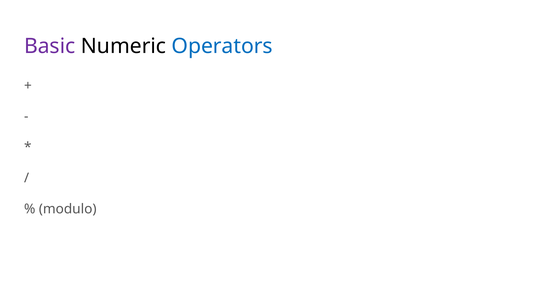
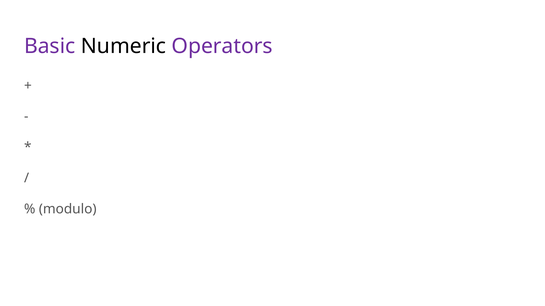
Operators colour: blue -> purple (222, 46)
